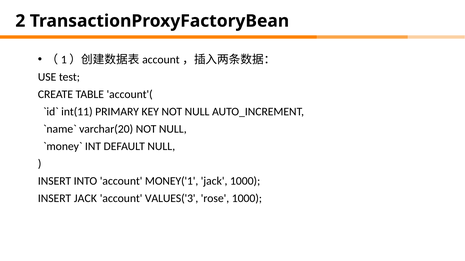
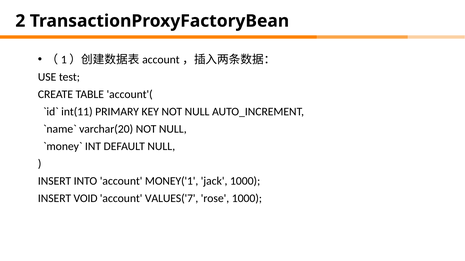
INSERT JACK: JACK -> VOID (86, 199)
VALUES('3: VALUES('3 -> VALUES('7 (172, 199)
